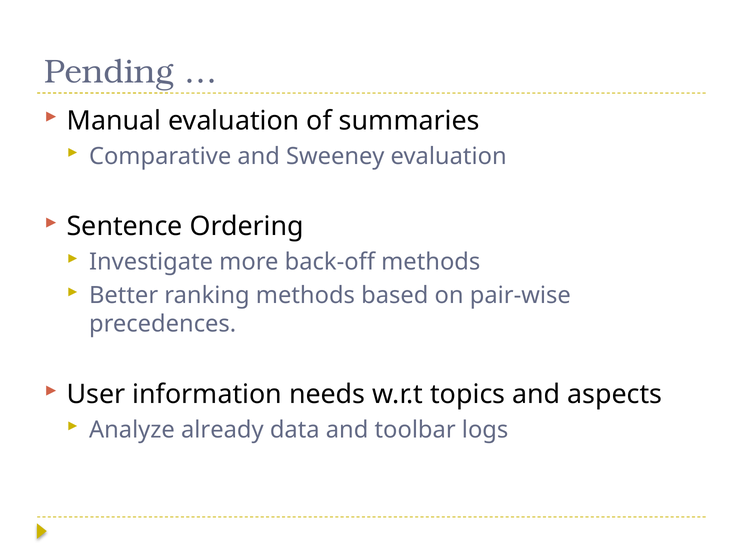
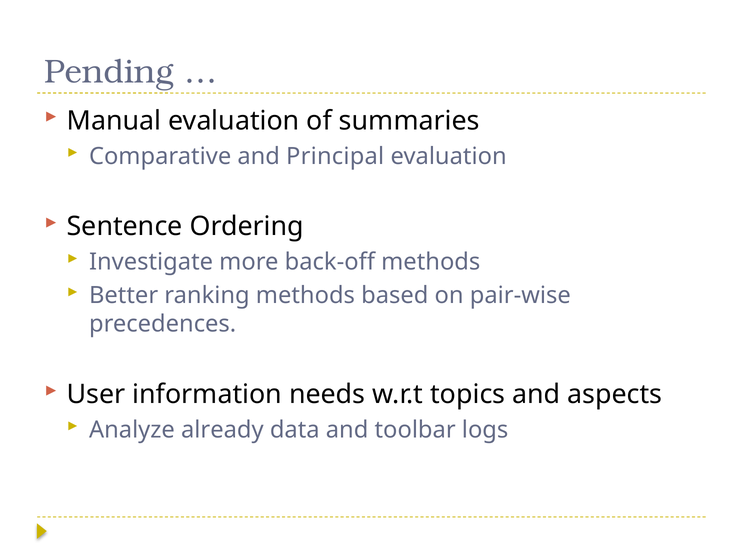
Sweeney: Sweeney -> Principal (335, 156)
